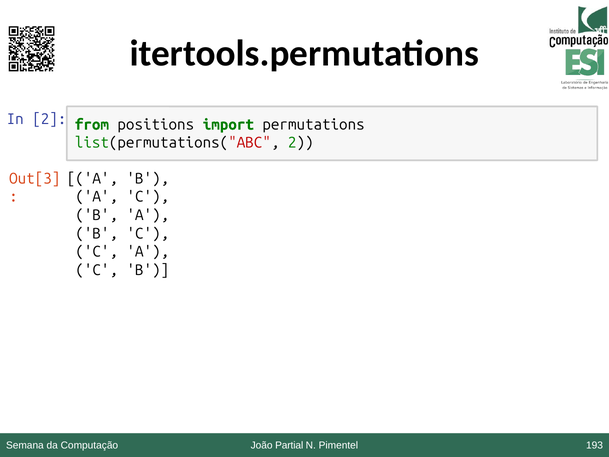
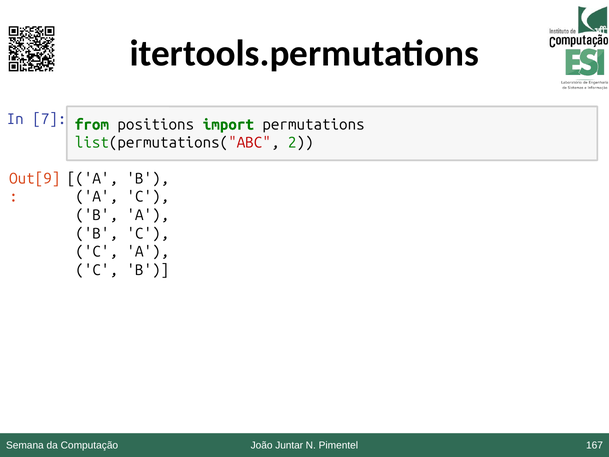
In 2: 2 -> 7 (49, 119)
Out[3: Out[3 -> Out[9 (35, 179)
Partial: Partial -> Juntar (289, 445)
193: 193 -> 167 (595, 445)
